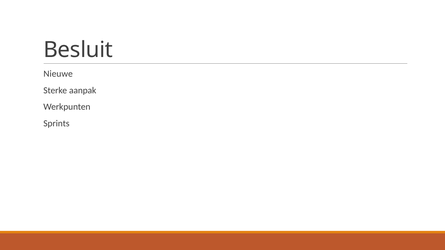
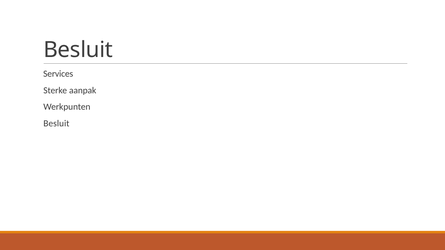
Nieuwe: Nieuwe -> Services (58, 74)
Sprints: Sprints -> Besluit (56, 123)
